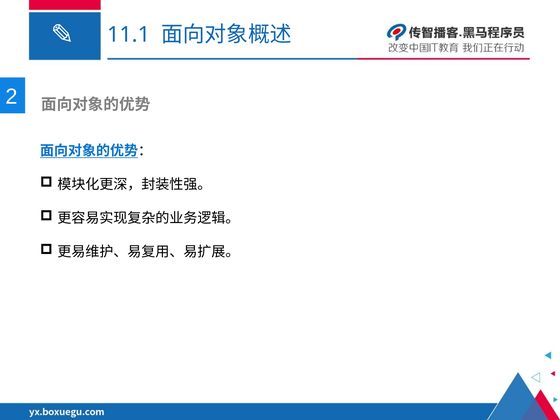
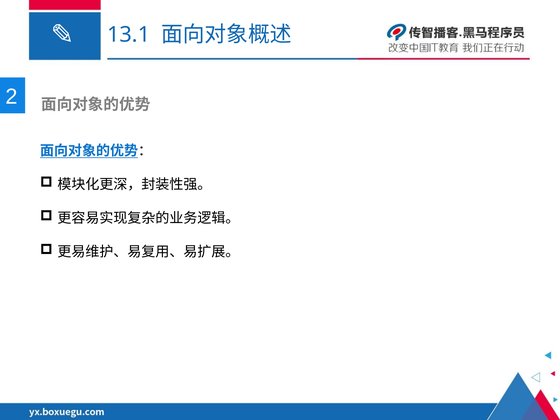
11.1: 11.1 -> 13.1 (129, 35)
